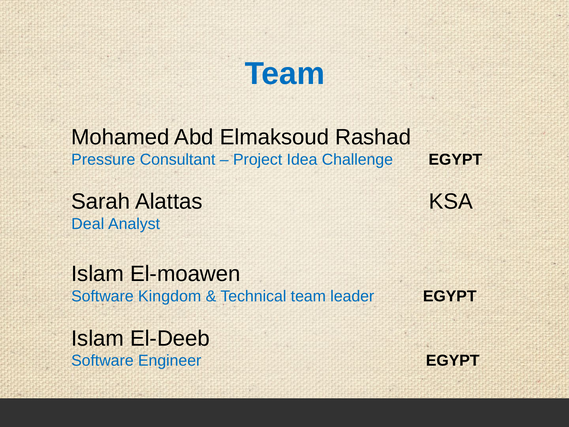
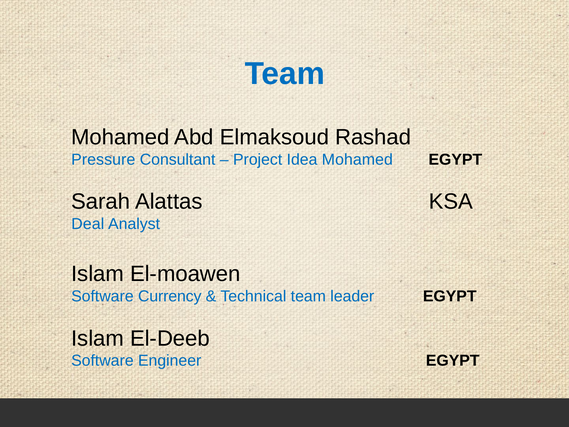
Idea Challenge: Challenge -> Mohamed (357, 159)
Kingdom: Kingdom -> Currency (170, 296)
